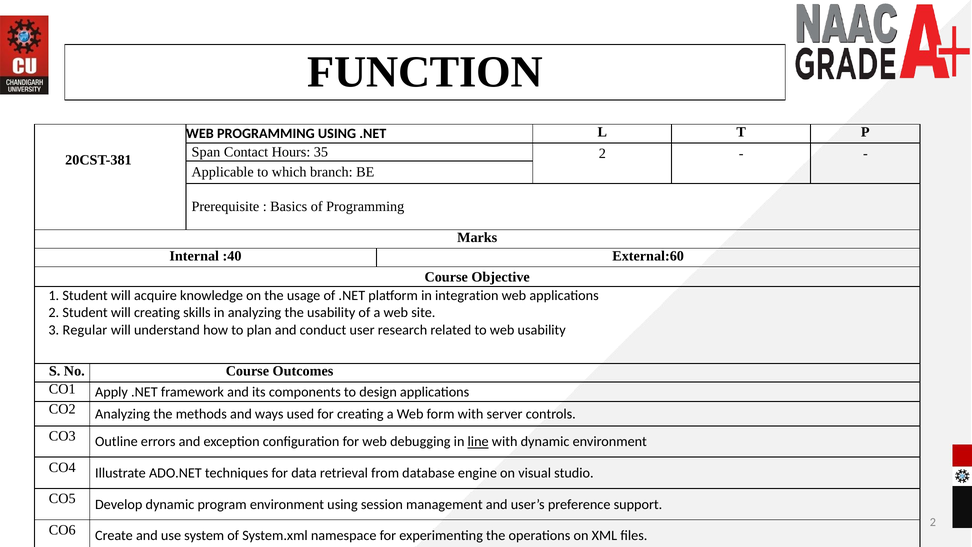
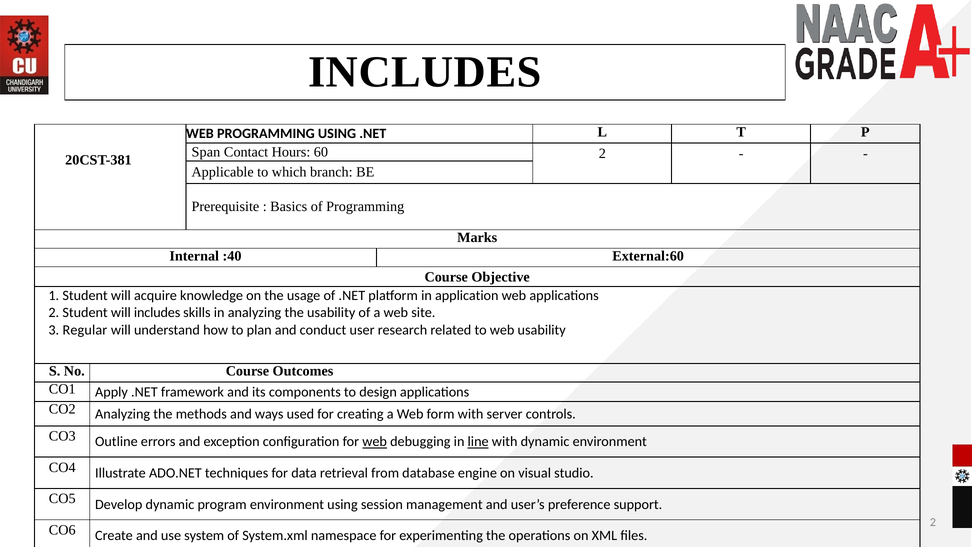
FUNCTION: FUNCTION -> INCLUDES (425, 72)
35: 35 -> 60 (321, 152)
integration: integration -> application (467, 295)
will creating: creating -> includes (157, 313)
web underline: none -> present (375, 442)
